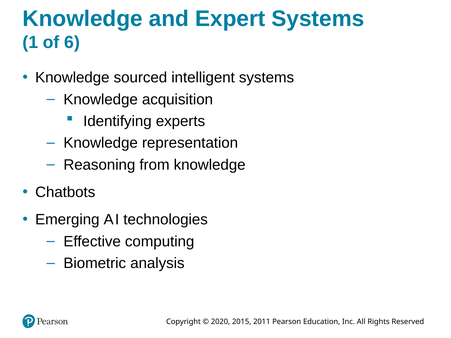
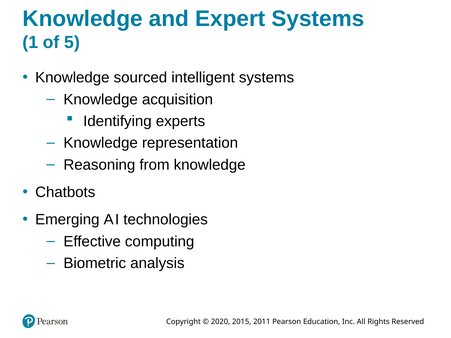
6: 6 -> 5 (72, 42)
